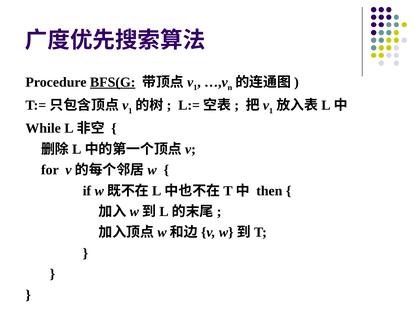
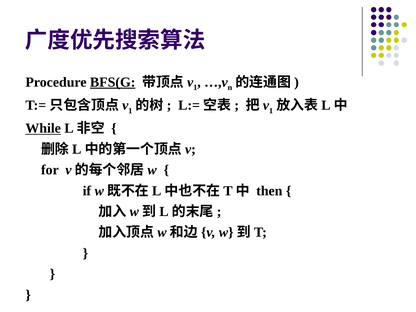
While underline: none -> present (43, 128)
